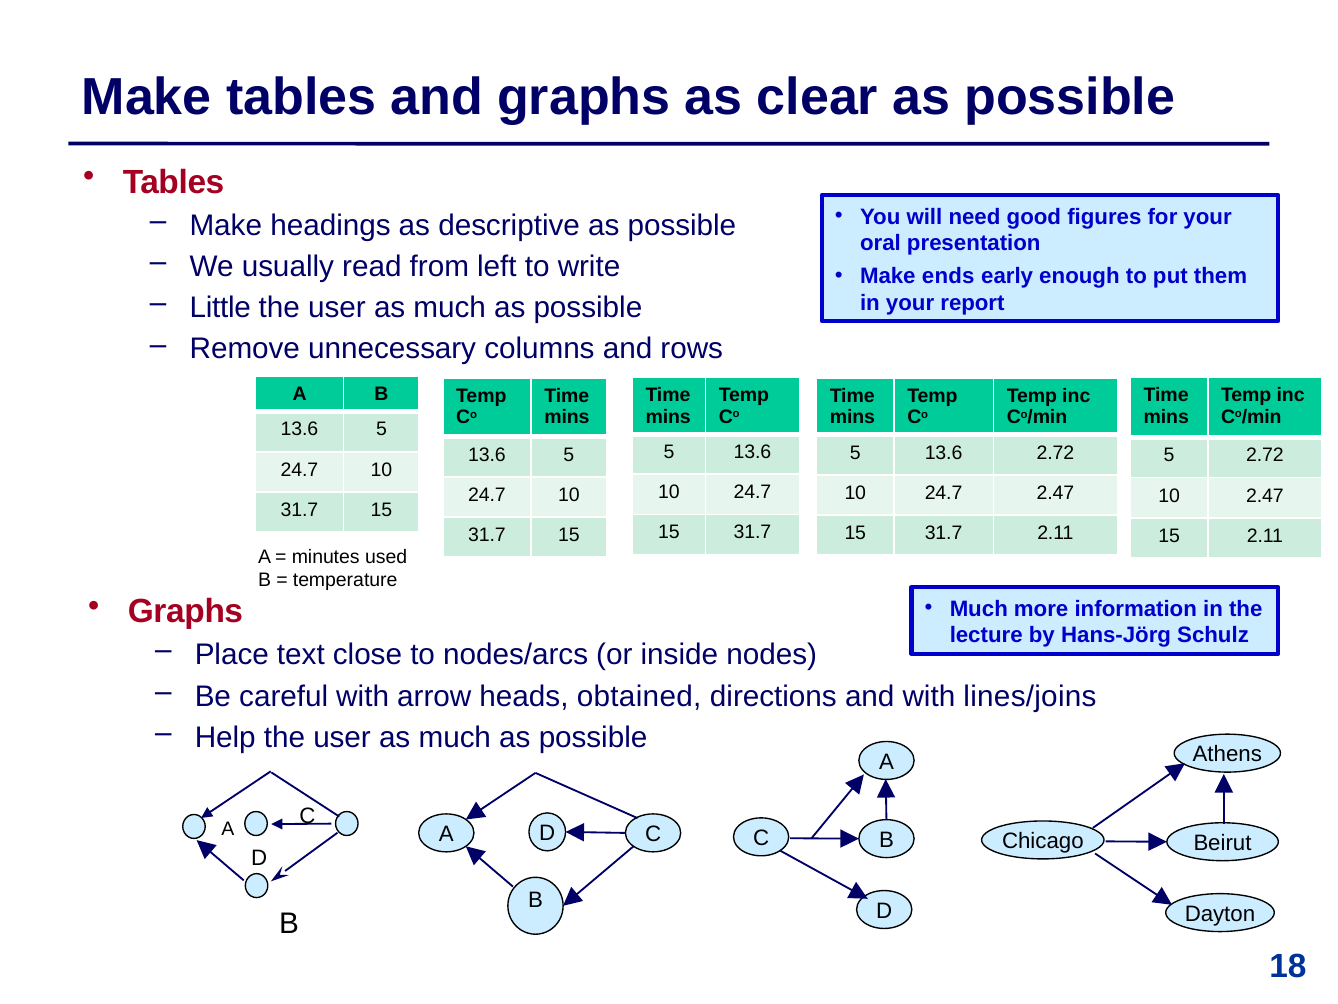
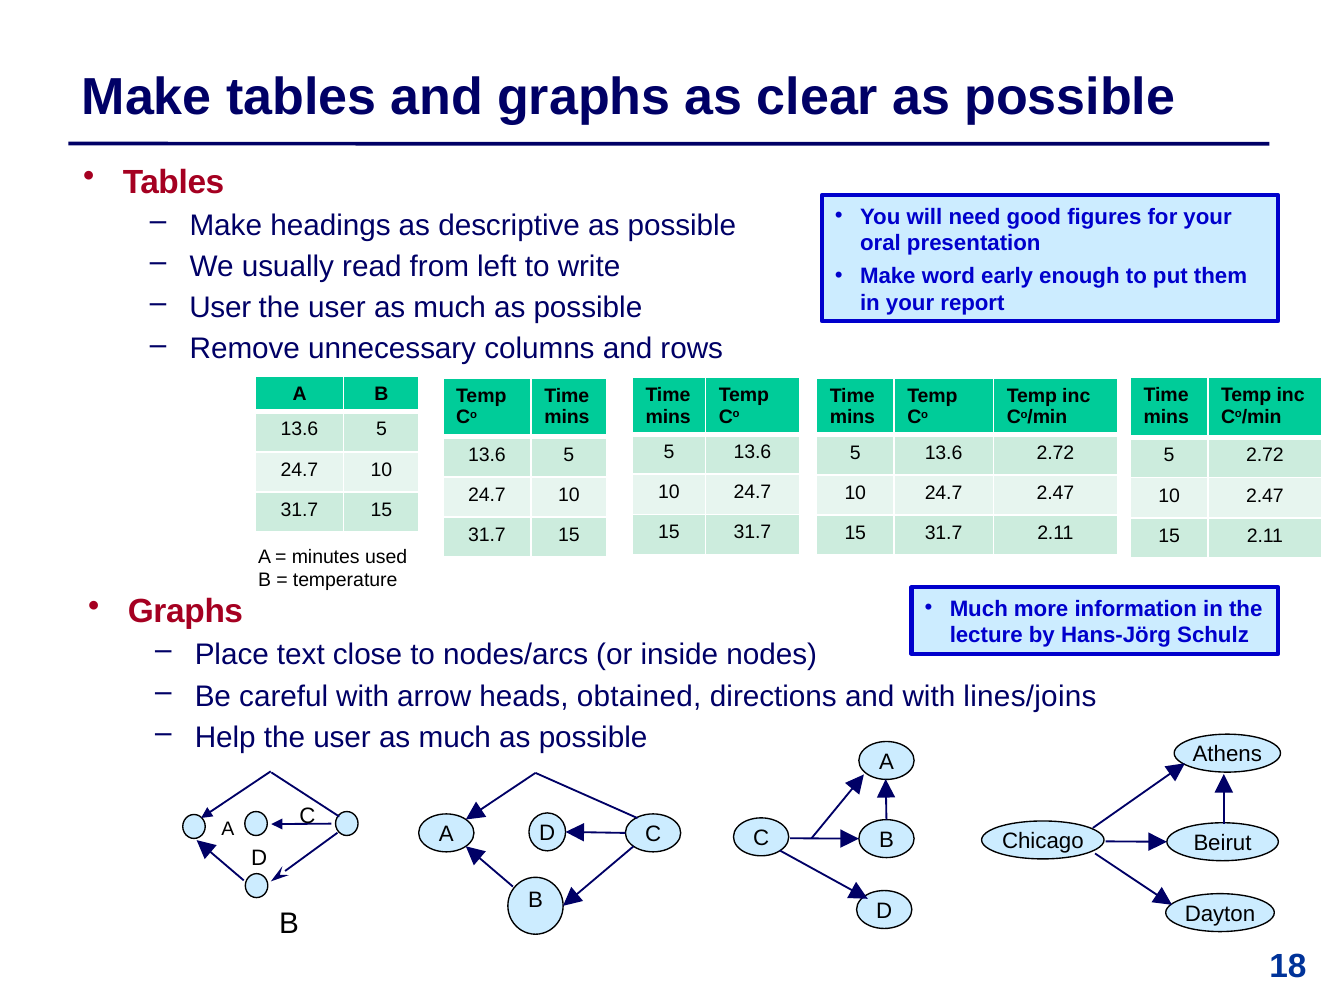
ends: ends -> word (948, 276)
Little: Little -> User (220, 308)
